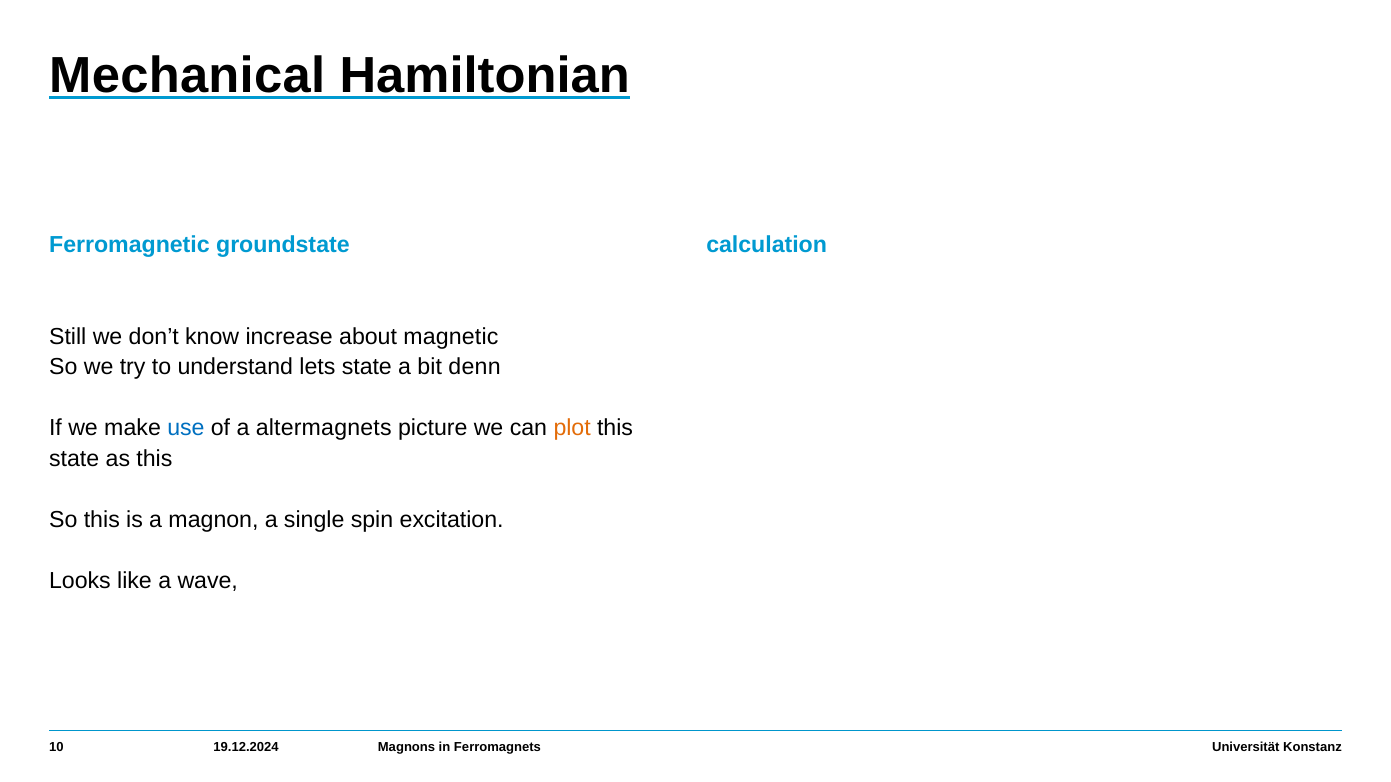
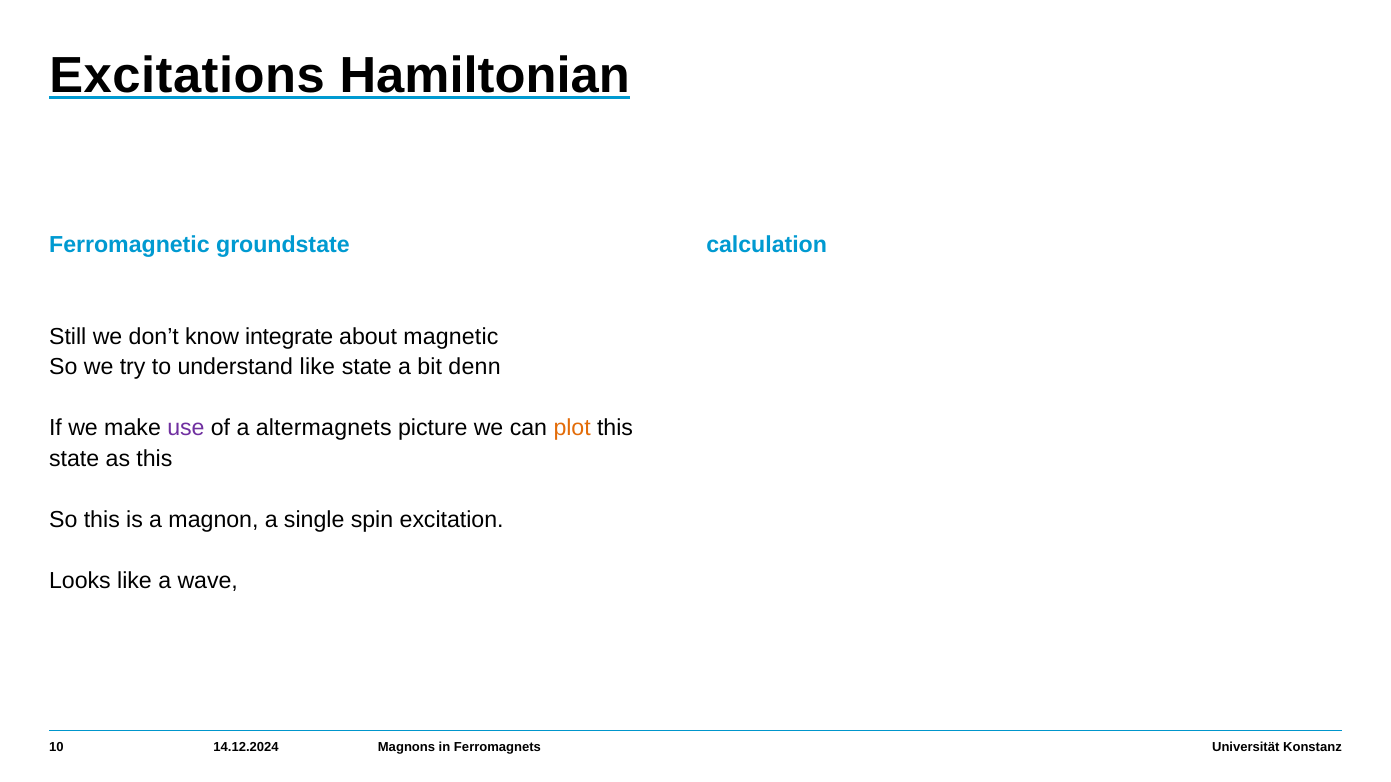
Mechanical: Mechanical -> Excitations (187, 76)
increase: increase -> integrate (289, 337)
understand lets: lets -> like (317, 367)
use colour: blue -> purple (186, 429)
19.12.2024: 19.12.2024 -> 14.12.2024 (246, 748)
